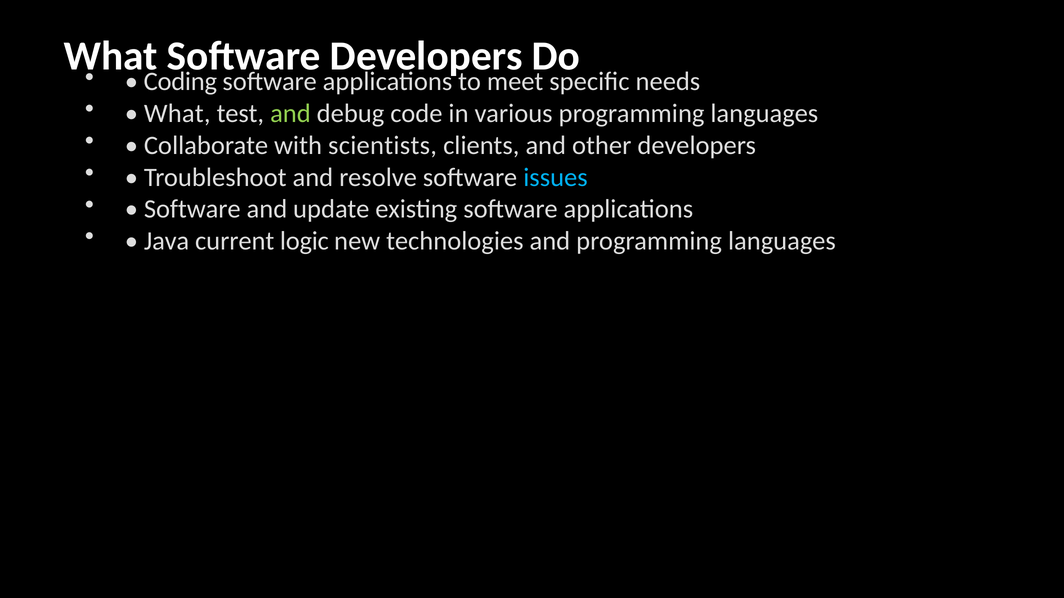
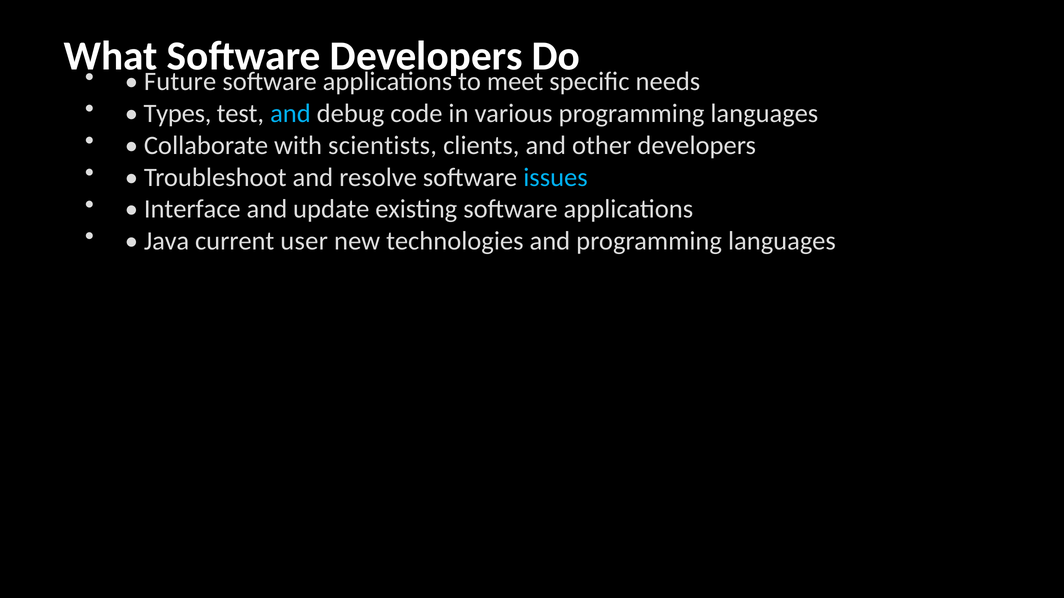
Coding: Coding -> Future (180, 82)
What: What -> Types (177, 114)
and colour: light green -> light blue (290, 114)
Software: Software -> Interface (192, 209)
logic: logic -> user (304, 241)
